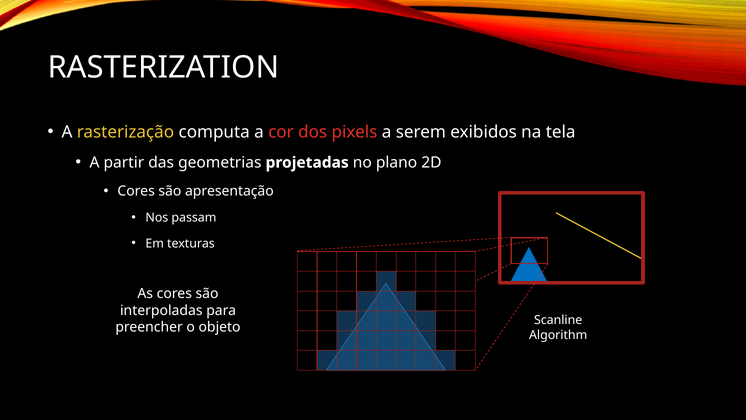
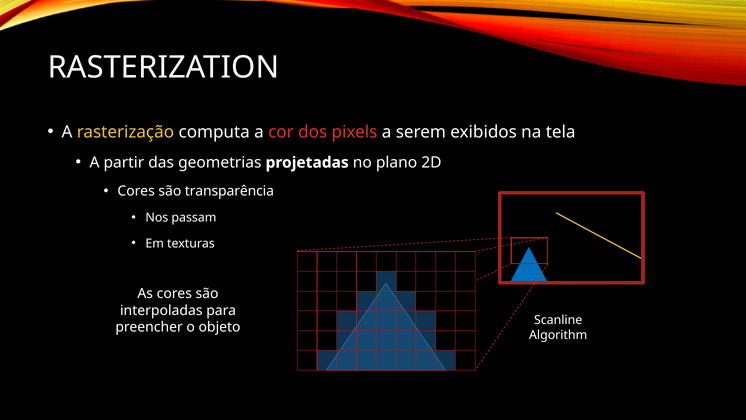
apresentação: apresentação -> transparência (229, 191)
